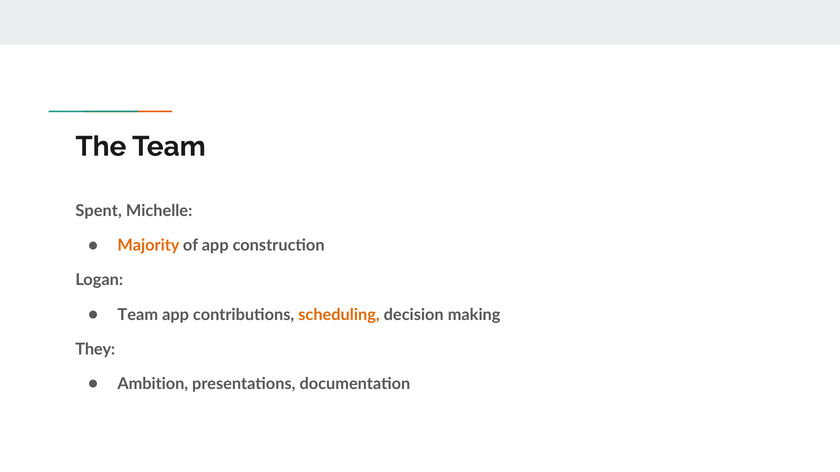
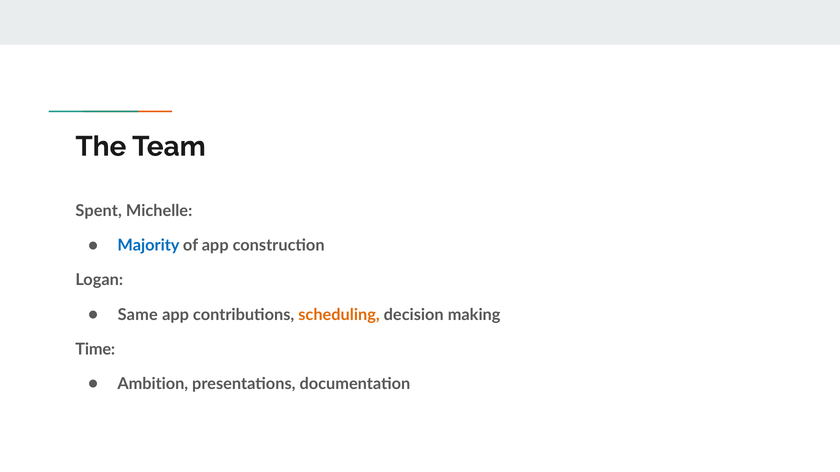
Majority colour: orange -> blue (148, 246)
Team: Team -> Same (138, 315)
They: They -> Time (95, 350)
